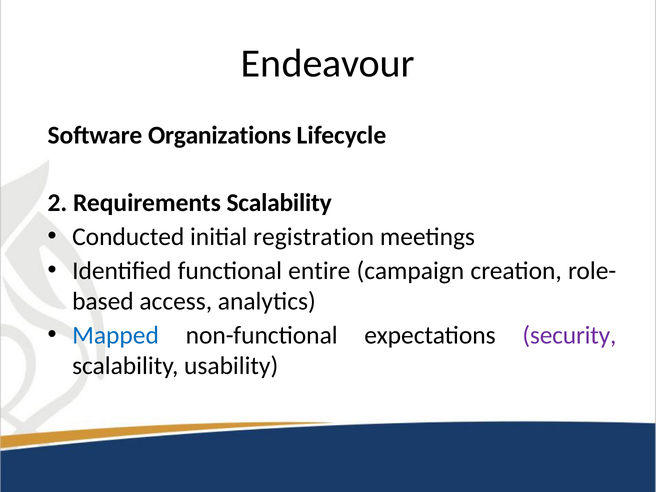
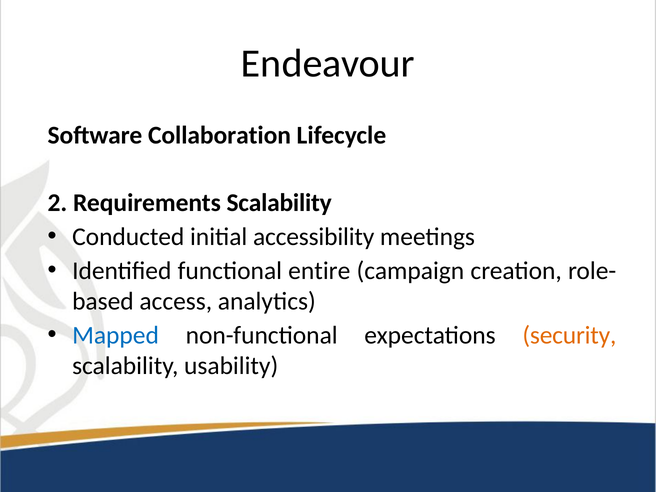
Organizations: Organizations -> Collaboration (219, 135)
registration: registration -> accessibility (314, 237)
security colour: purple -> orange (569, 335)
